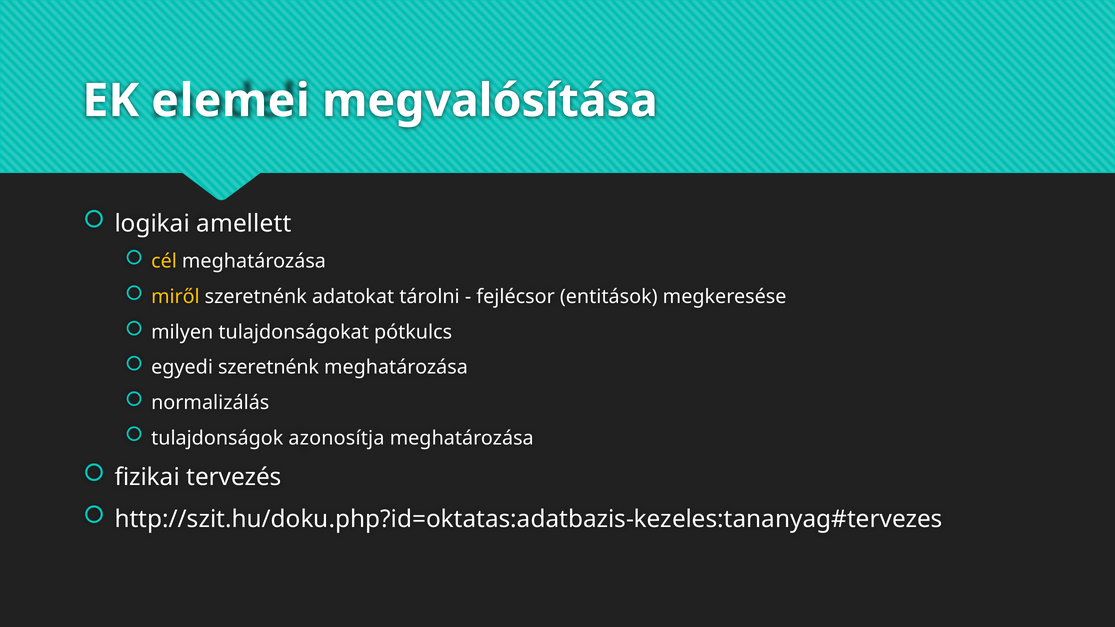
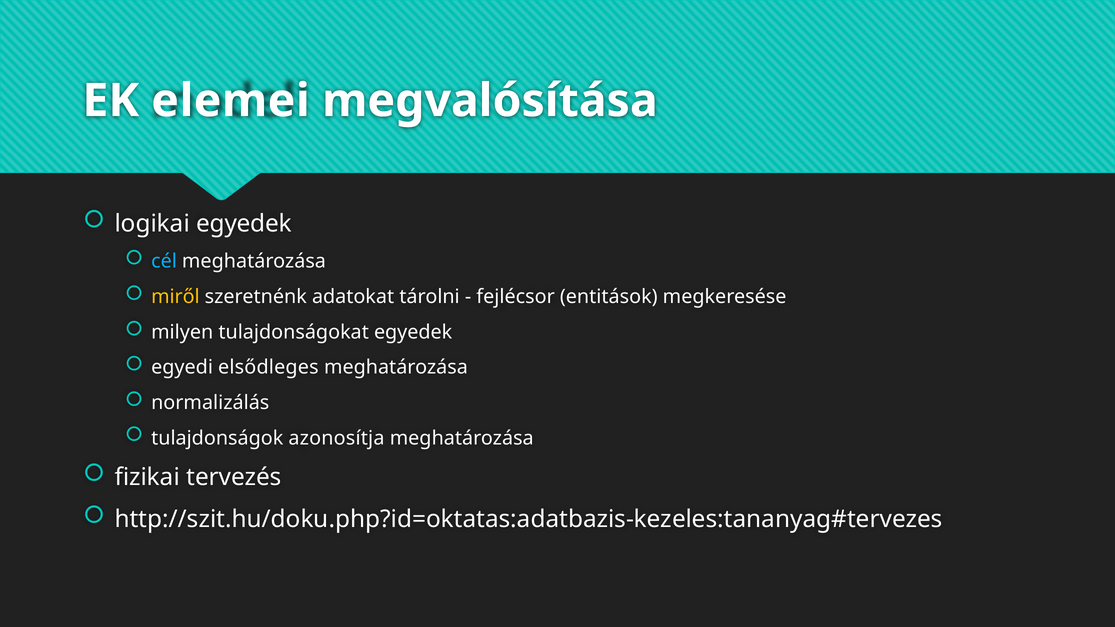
logikai amellett: amellett -> egyedek (244, 224)
cél colour: yellow -> light blue (164, 262)
tulajdonságokat pótkulcs: pótkulcs -> egyedek (413, 332)
egyedi szeretnénk: szeretnénk -> elsődleges (268, 367)
